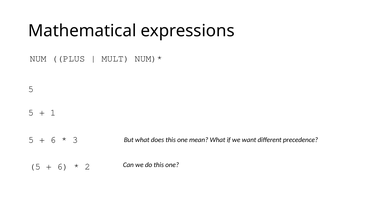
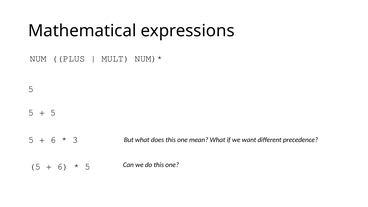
1: 1 -> 5 (53, 113)
2: 2 -> 5 (87, 166)
